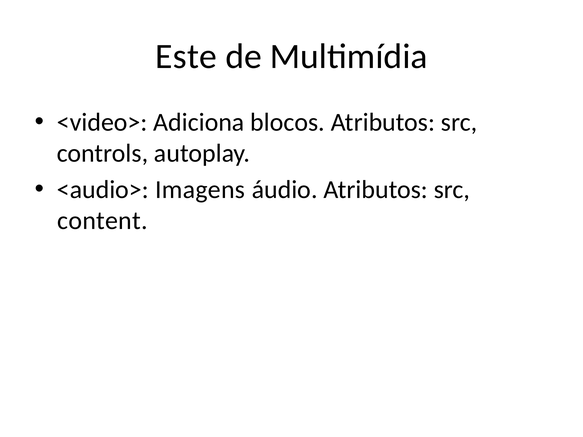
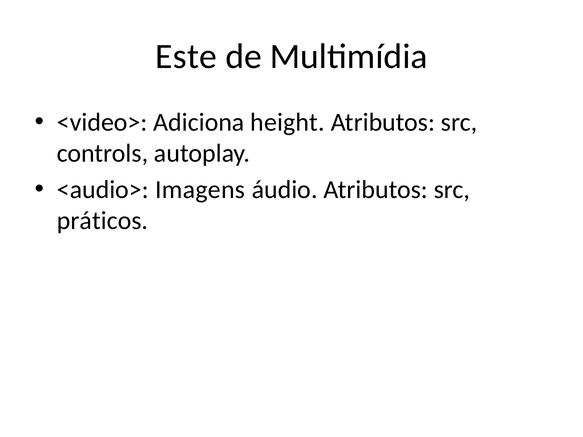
blocos: blocos -> height (287, 122)
content: content -> práticos (103, 221)
